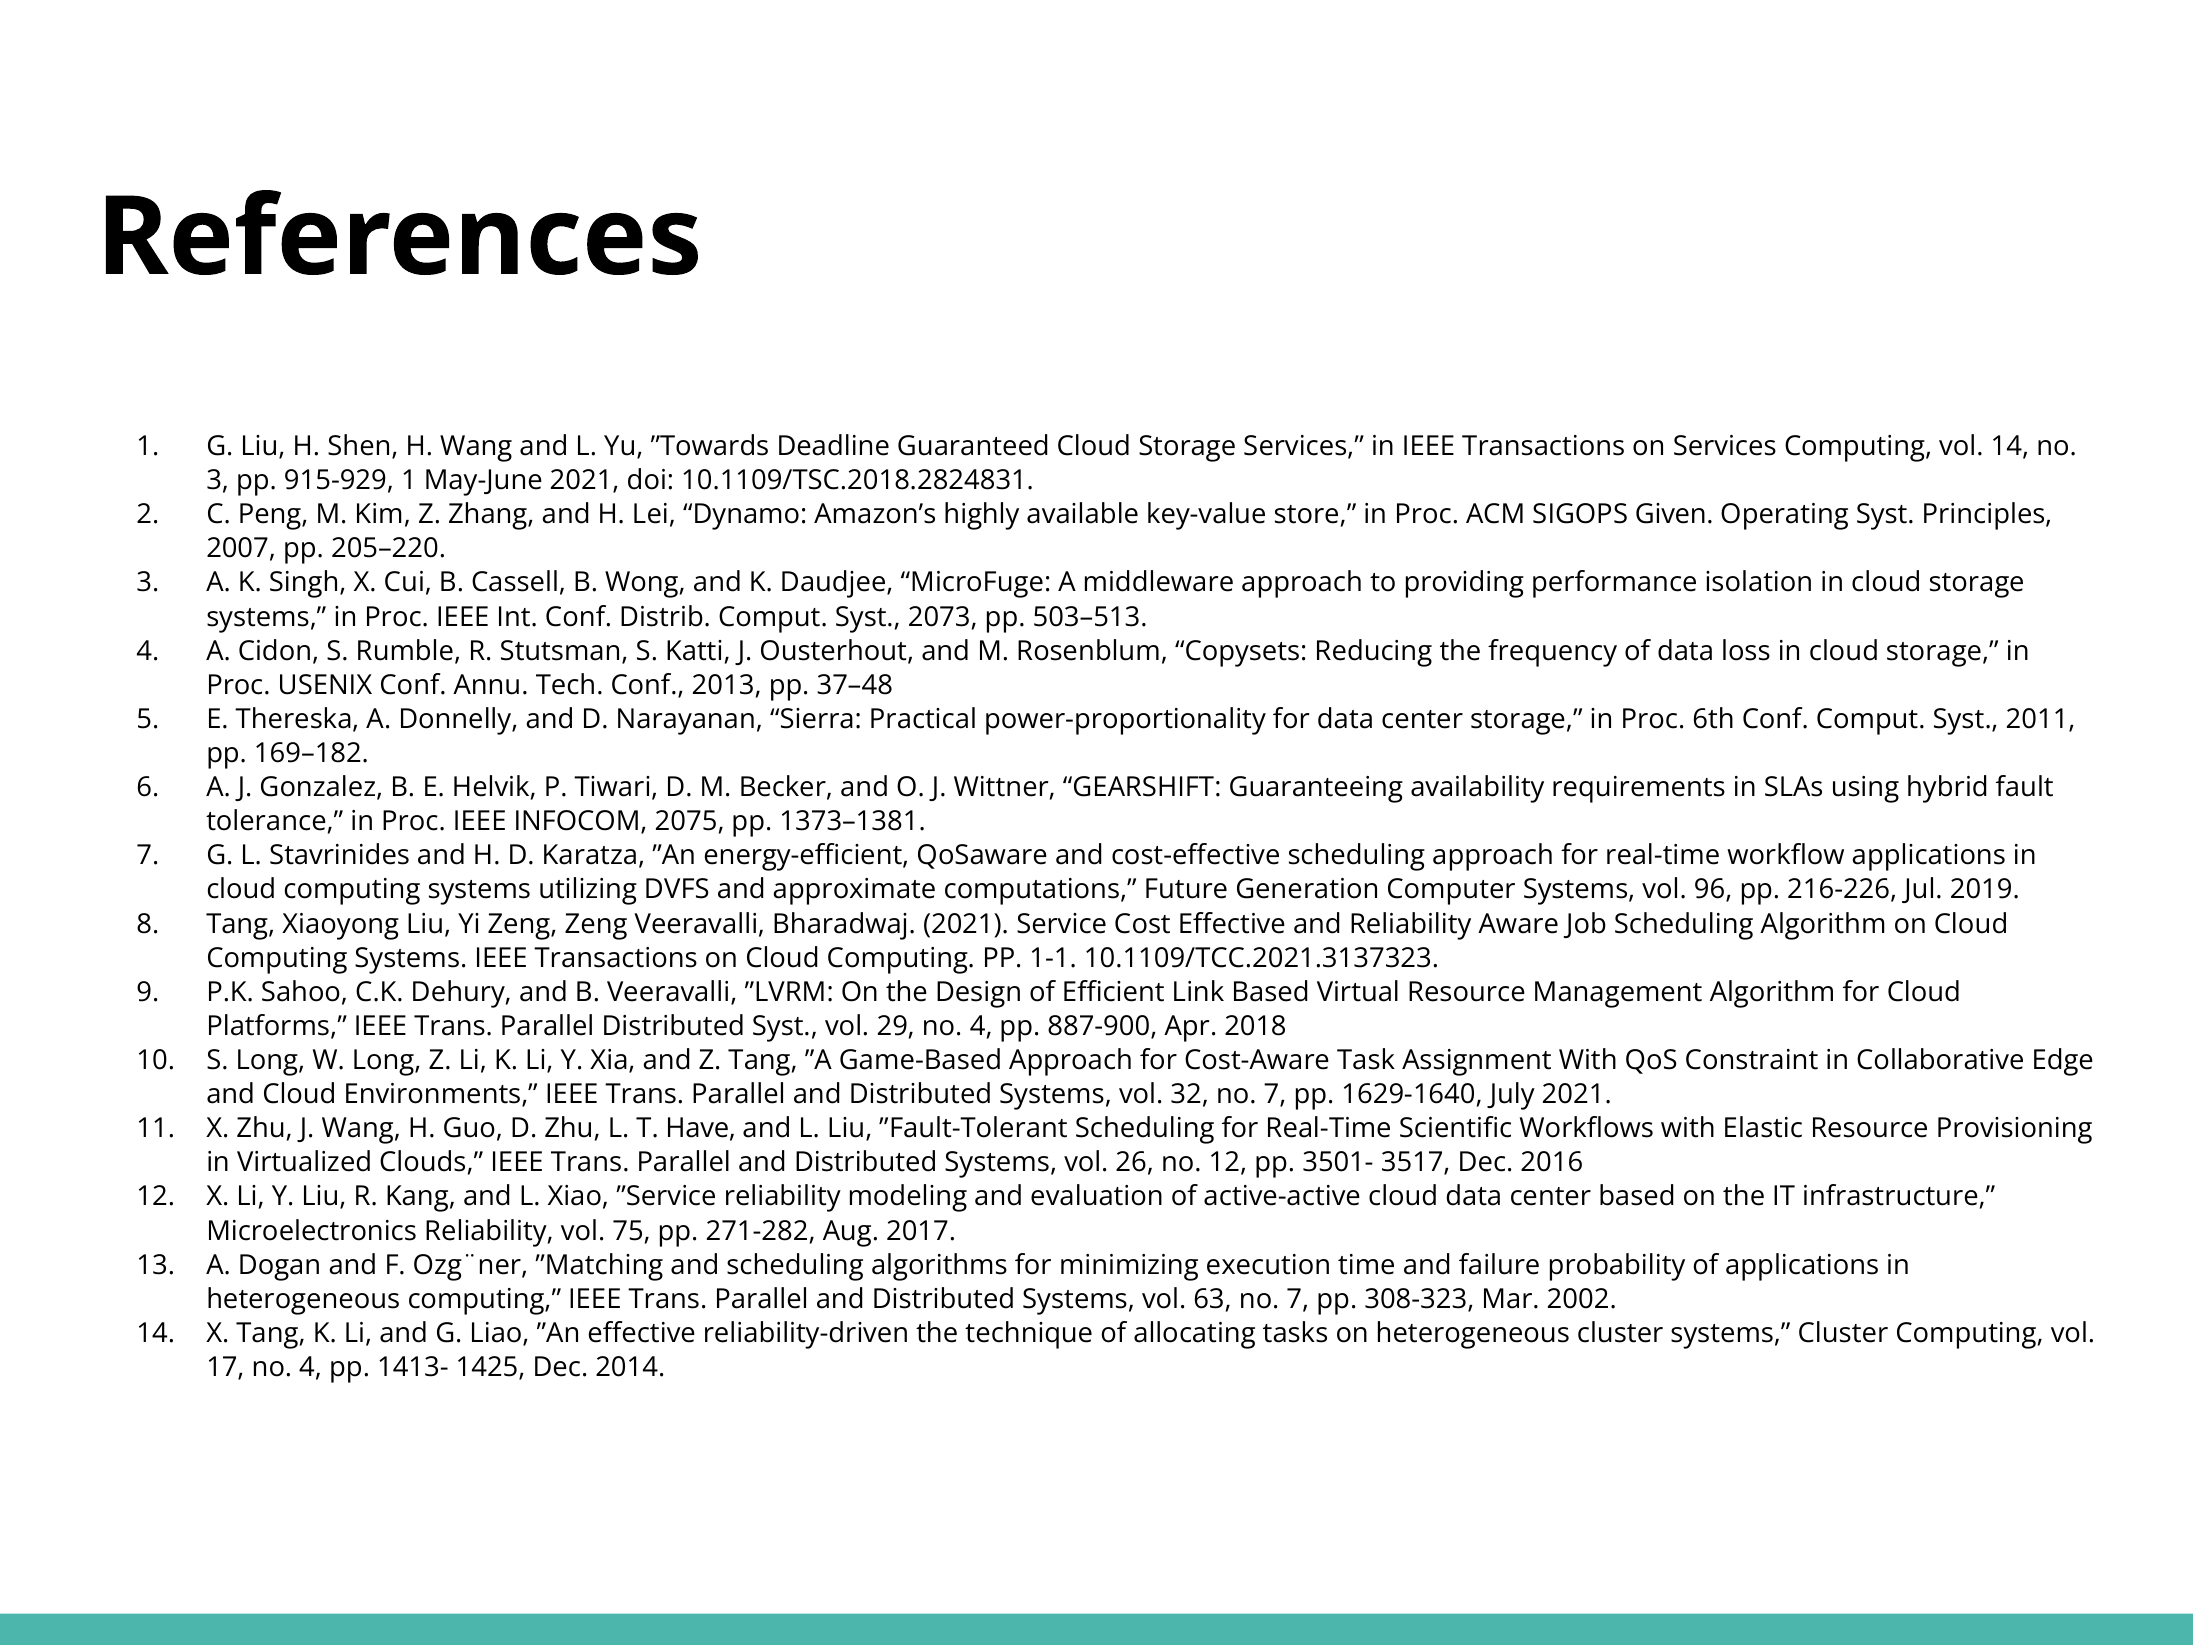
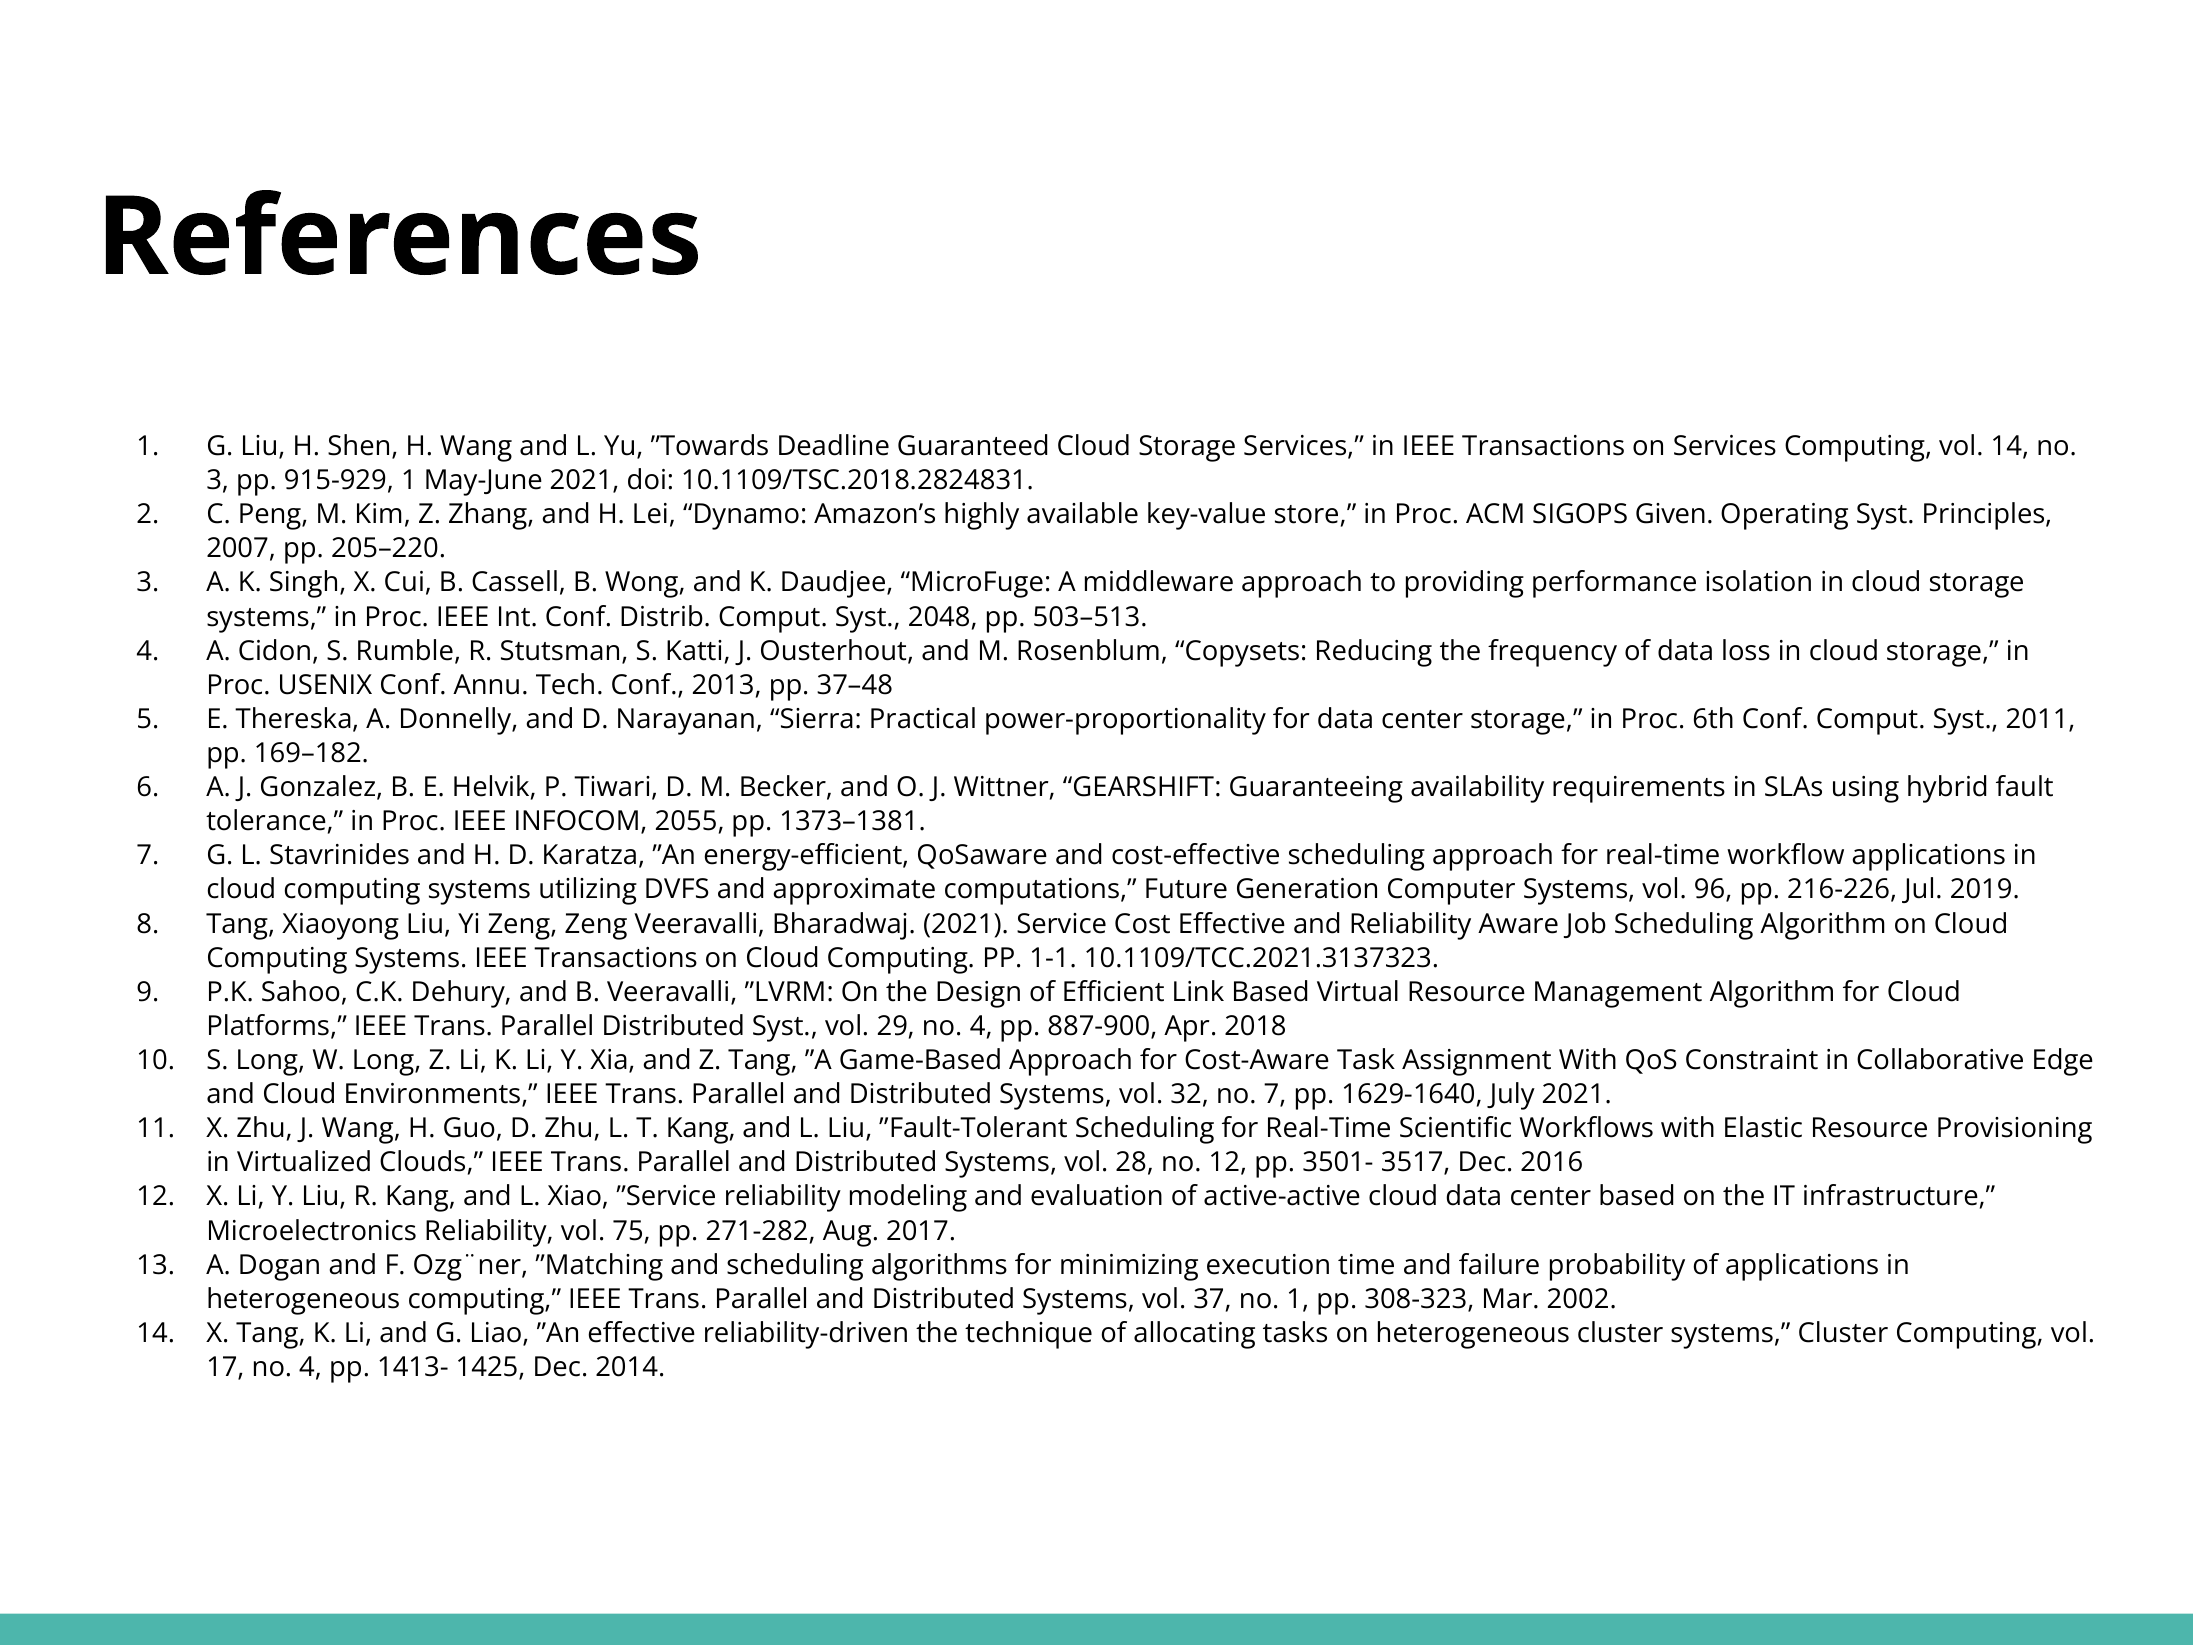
2073: 2073 -> 2048 (943, 617)
2075: 2075 -> 2055 (690, 822)
T Have: Have -> Kang (701, 1128)
26: 26 -> 28 (1135, 1163)
63: 63 -> 37 (1213, 1299)
7: 7 -> 1 (1298, 1299)
